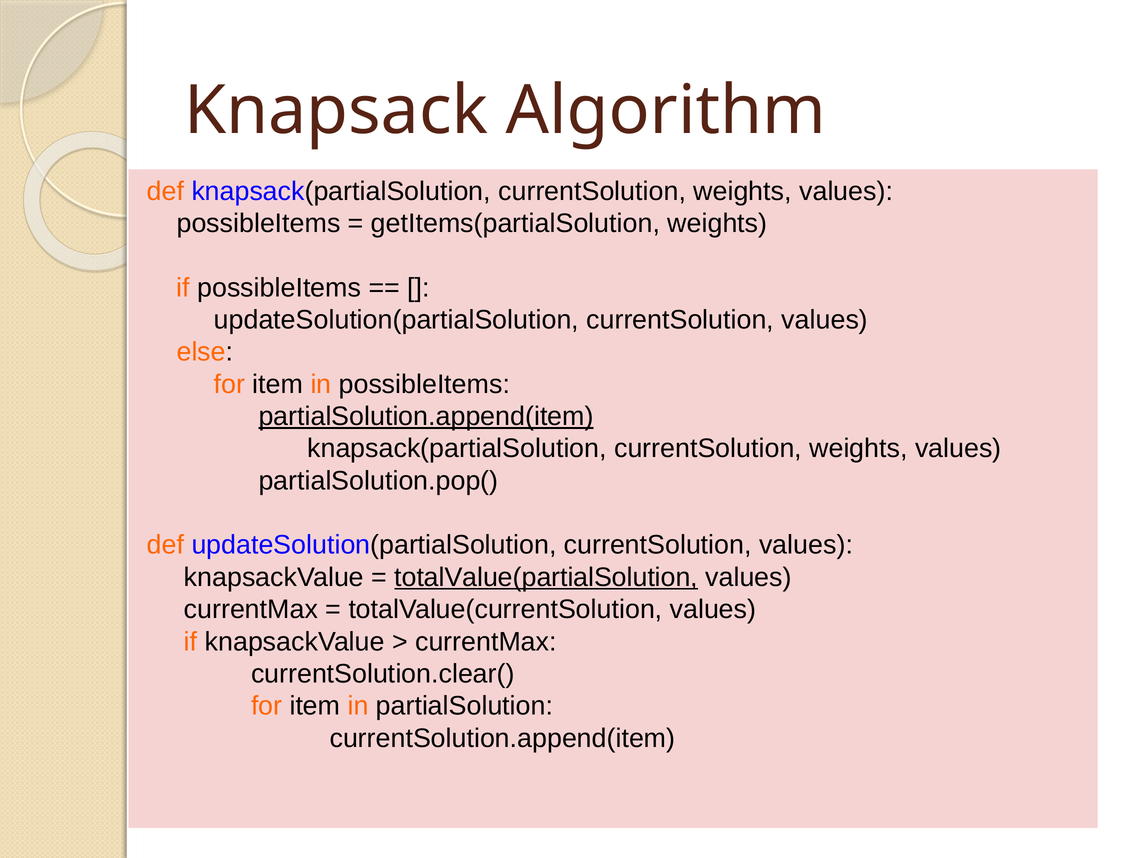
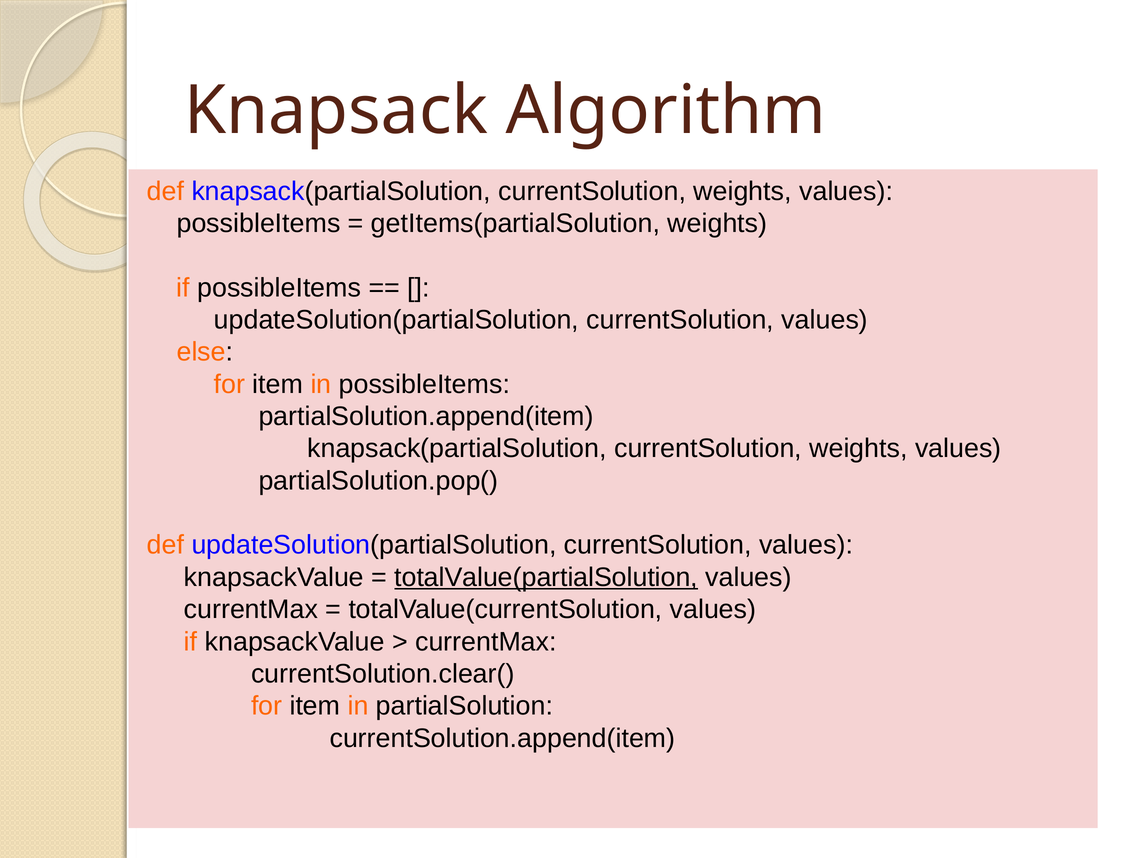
partialSolution.append(item underline: present -> none (426, 416)
